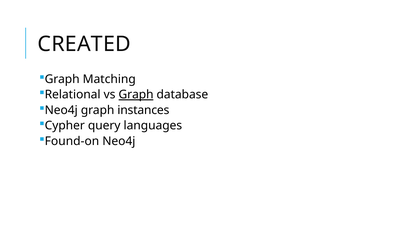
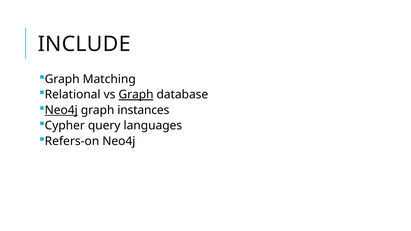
CREATED: CREATED -> INCLUDE (84, 44)
Neo4j underline: none -> present (61, 110)
Found-on: Found-on -> Refers-on (72, 141)
